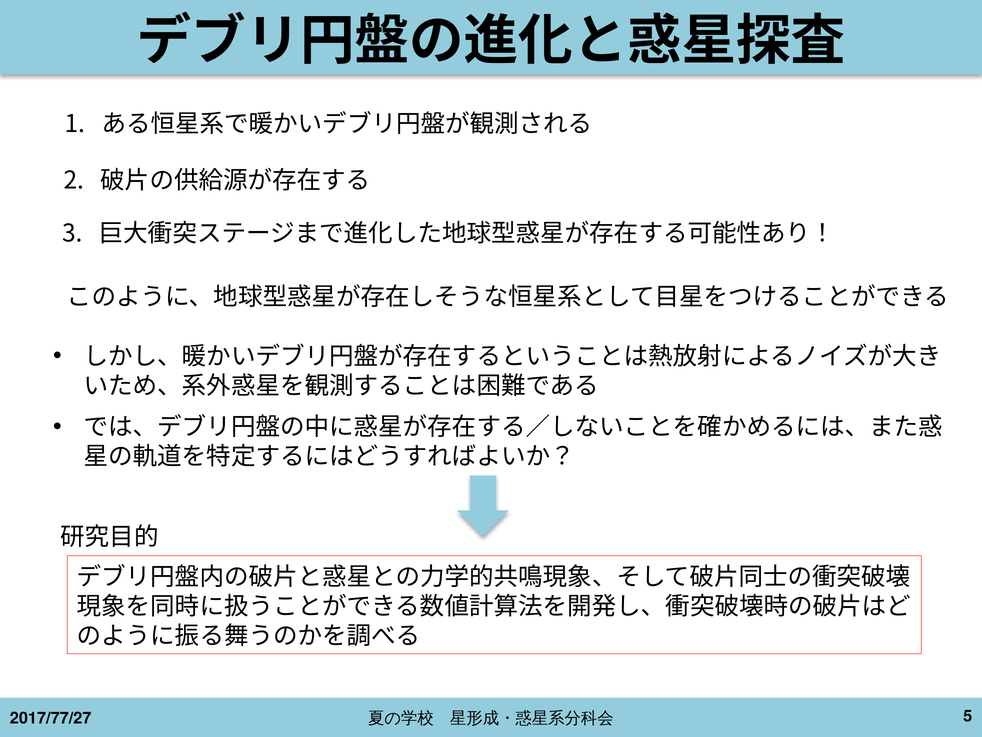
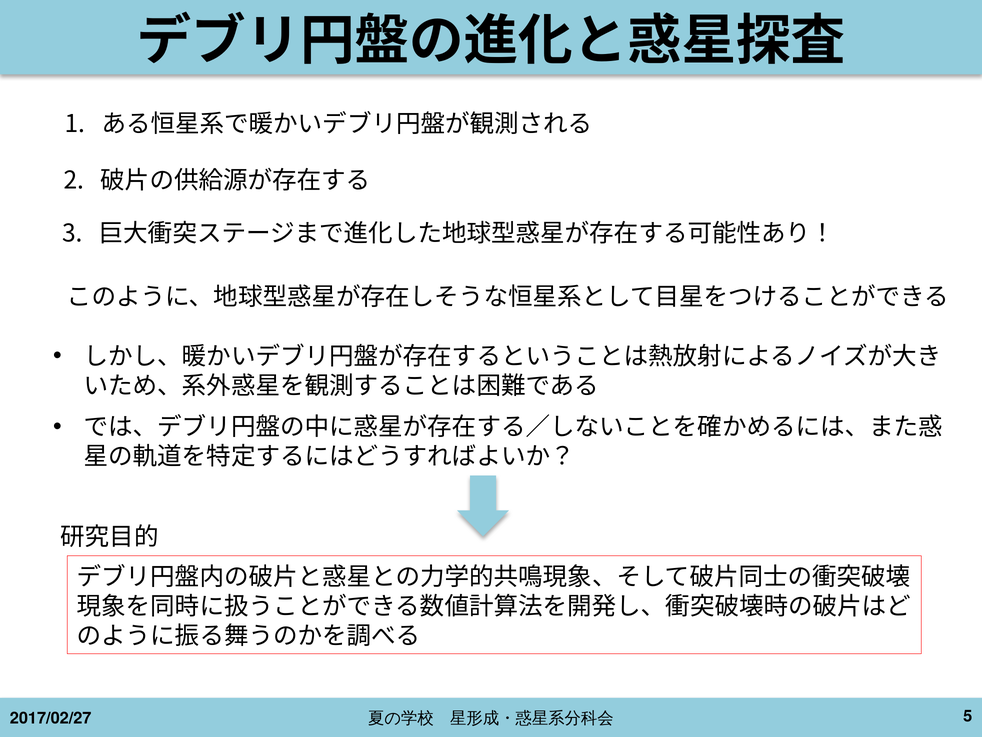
2017/77/27: 2017/77/27 -> 2017/02/27 (51, 718)
